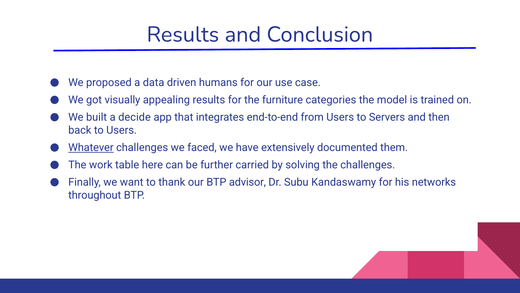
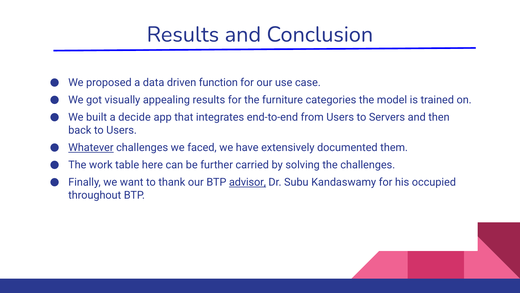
humans: humans -> function (218, 82)
advisor underline: none -> present (247, 182)
networks: networks -> occupied (434, 182)
